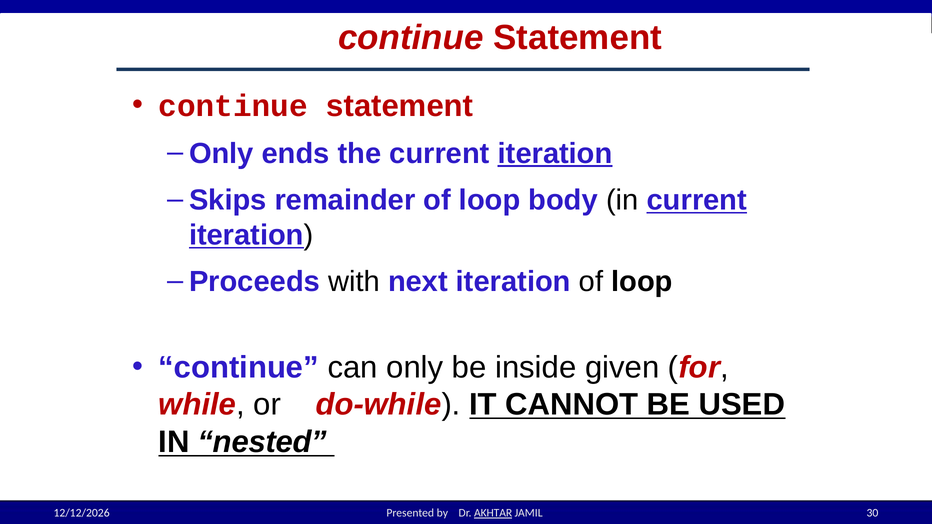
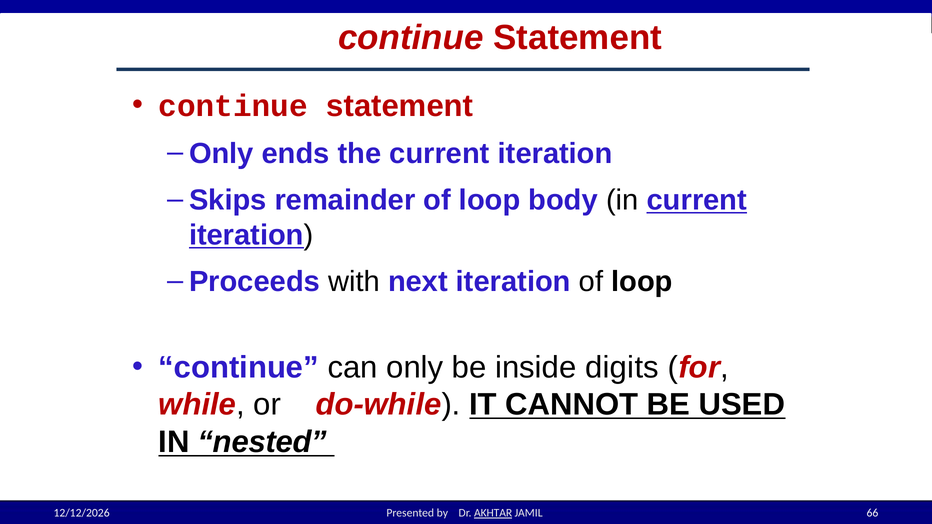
iteration underline: present -> none (555, 153)
given: given -> digits (622, 368)
30: 30 -> 66 (872, 513)
